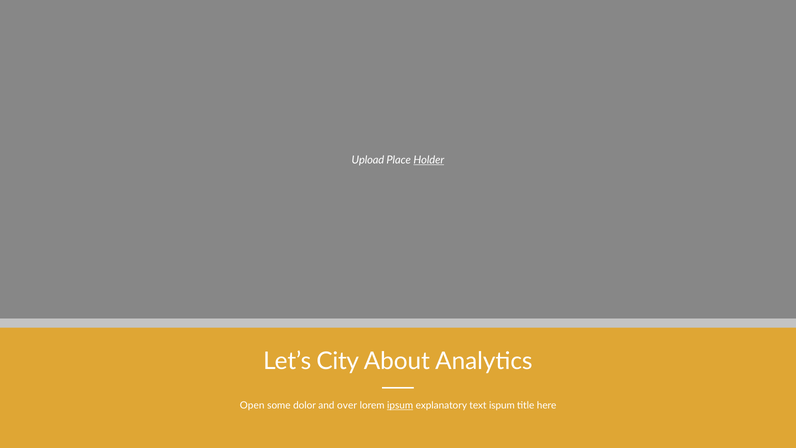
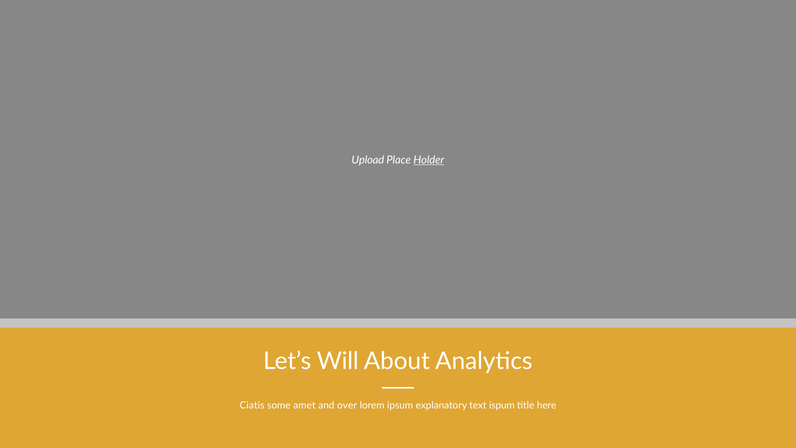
City: City -> Will (338, 361)
Open: Open -> Ciatis (252, 405)
dolor: dolor -> amet (304, 405)
ipsum underline: present -> none (400, 405)
